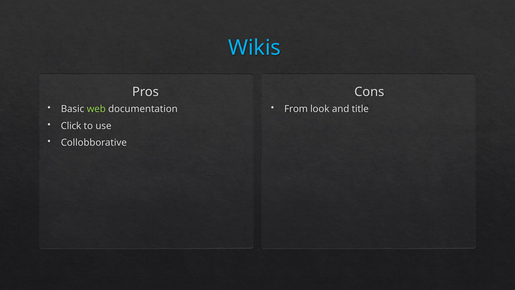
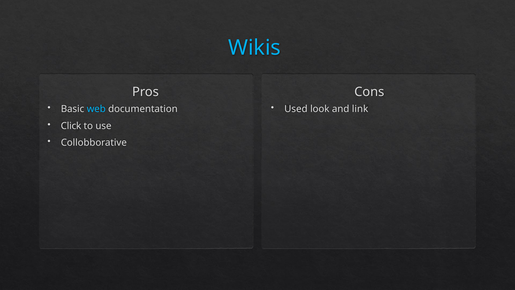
web colour: light green -> light blue (96, 109)
From: From -> Used (296, 109)
title: title -> link (360, 109)
